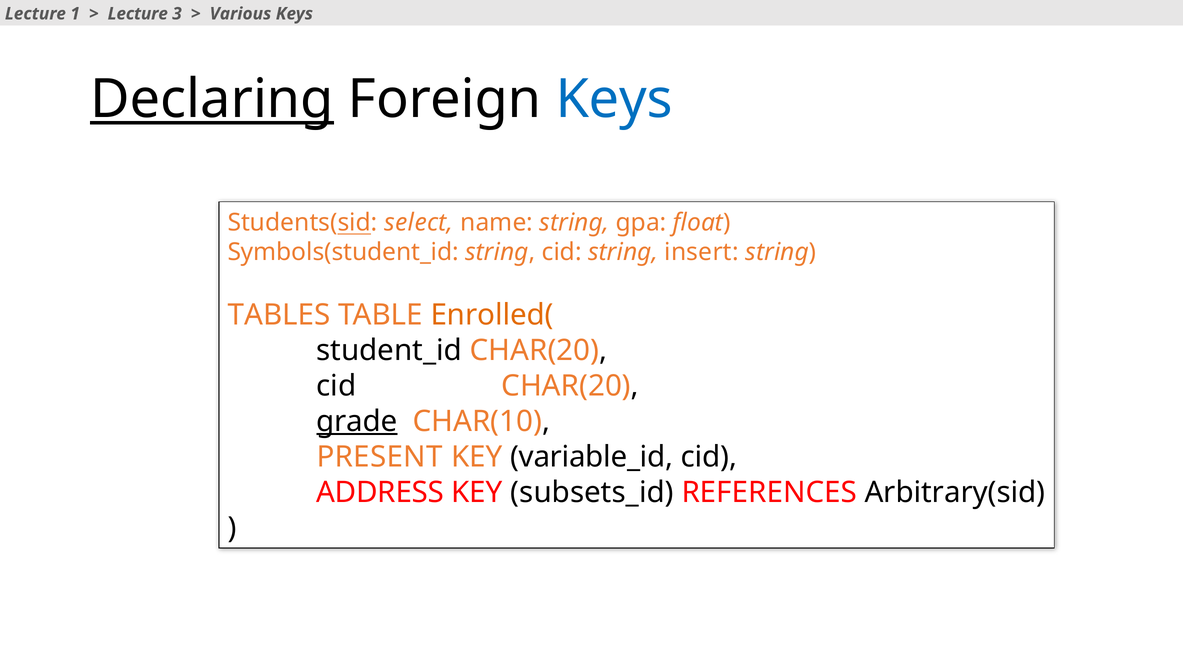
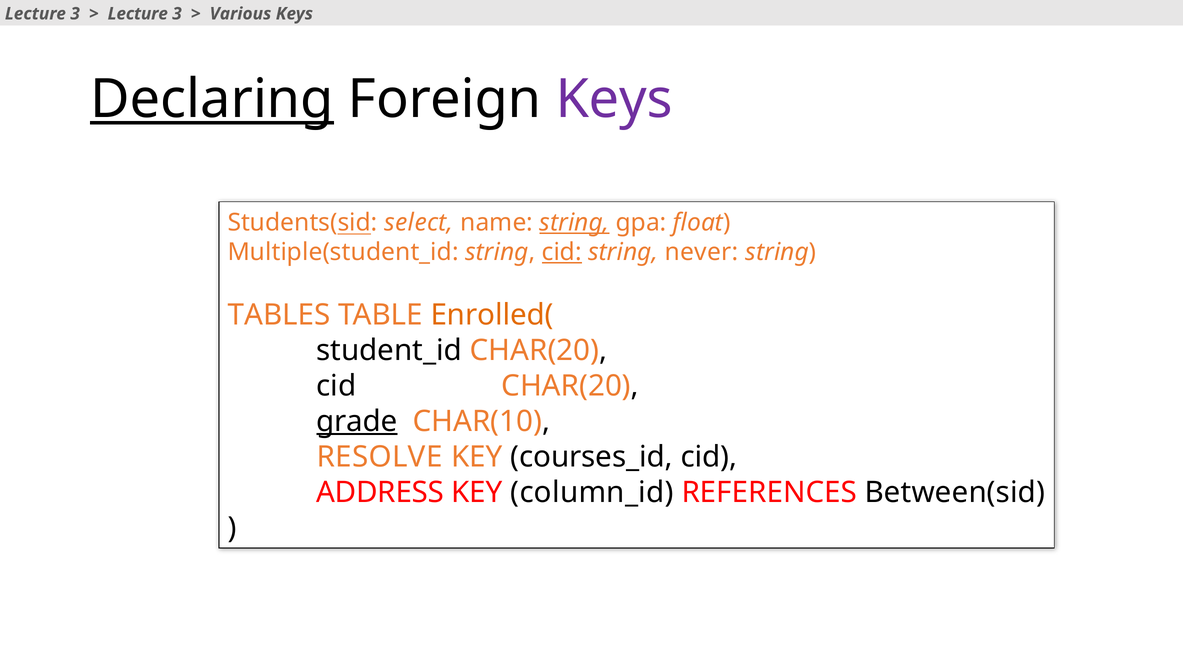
1: 1 -> 3 (75, 14)
Keys colour: blue -> purple (614, 99)
string underline: none -> present (574, 222)
Symbols(student_id: Symbols(student_id -> Multiple(student_id (343, 252)
cid underline: none -> present (562, 252)
insert: insert -> never (702, 252)
PRESENT: PRESENT -> RESOLVE (380, 456)
variable_id: variable_id -> courses_id (592, 456)
subsets_id: subsets_id -> column_id (592, 492)
Arbitrary(sid: Arbitrary(sid -> Between(sid (955, 492)
